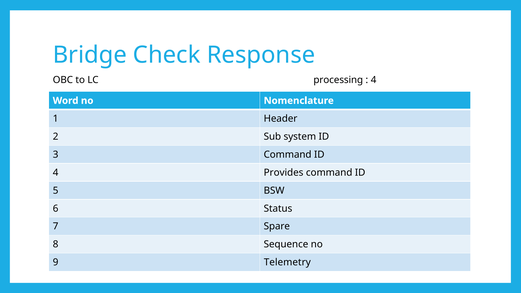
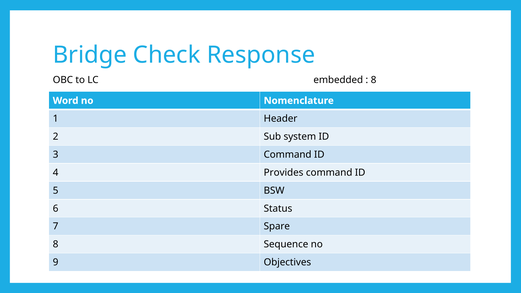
processing: processing -> embedded (338, 80)
4: 4 -> 8 (374, 80)
Telemetry: Telemetry -> Objectives (287, 262)
